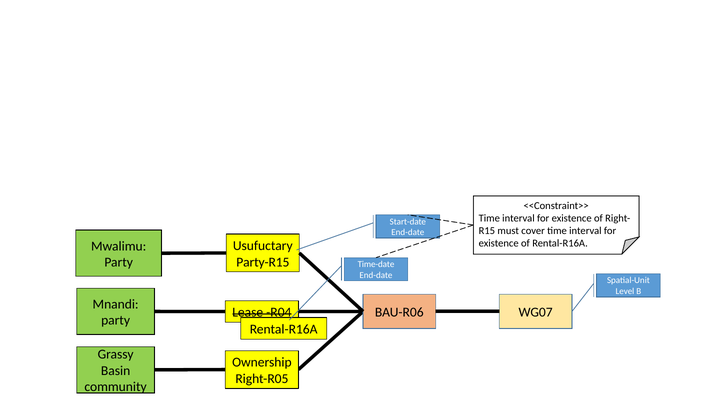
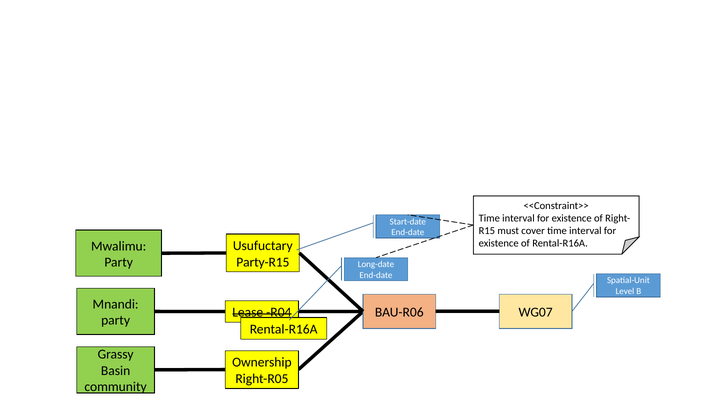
Time-date: Time-date -> Long-date (376, 264)
